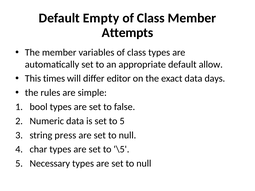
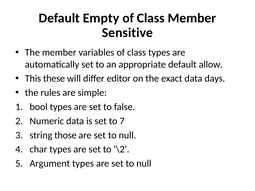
Attempts: Attempts -> Sensitive (127, 33)
times: times -> these (54, 79)
to 5: 5 -> 7 (122, 121)
press: press -> those (65, 135)
\5: \5 -> \2 (122, 150)
Necessary: Necessary -> Argument (50, 164)
